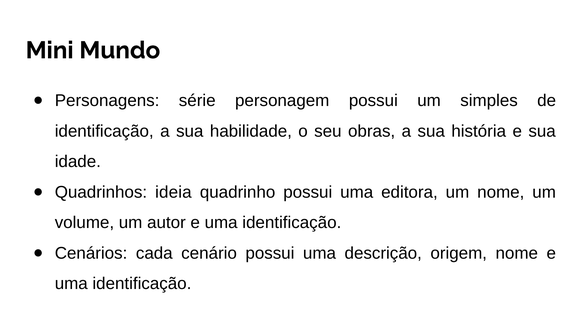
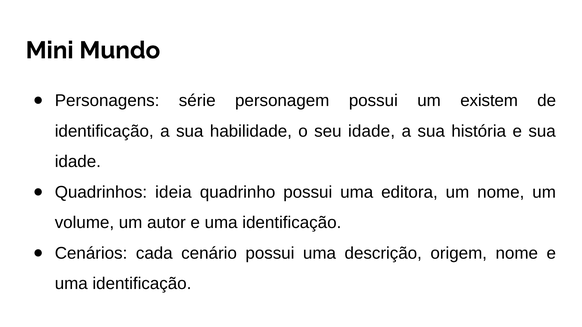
simples: simples -> existem (489, 101)
seu obras: obras -> idade (372, 131)
